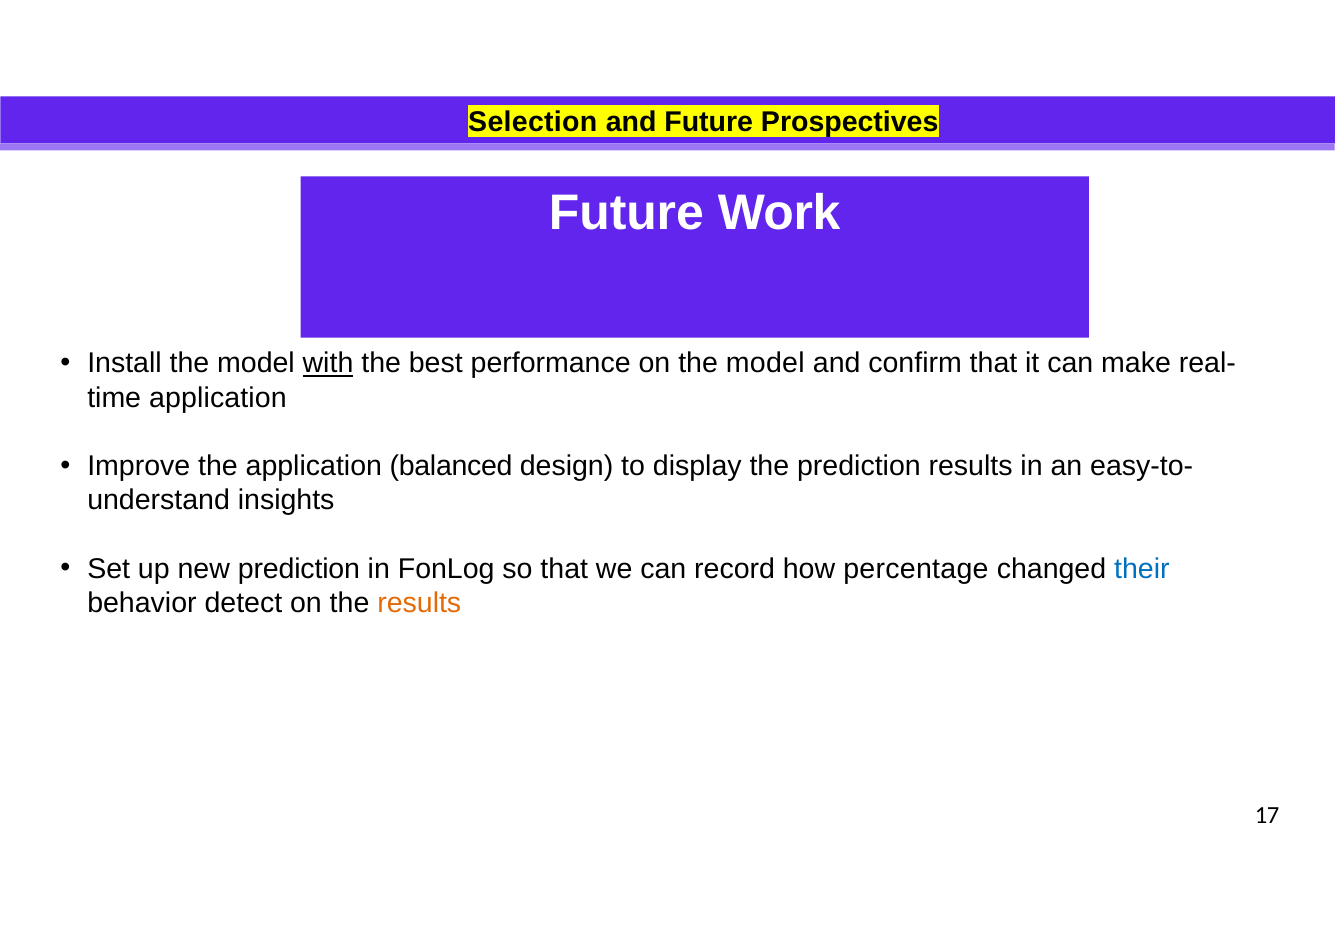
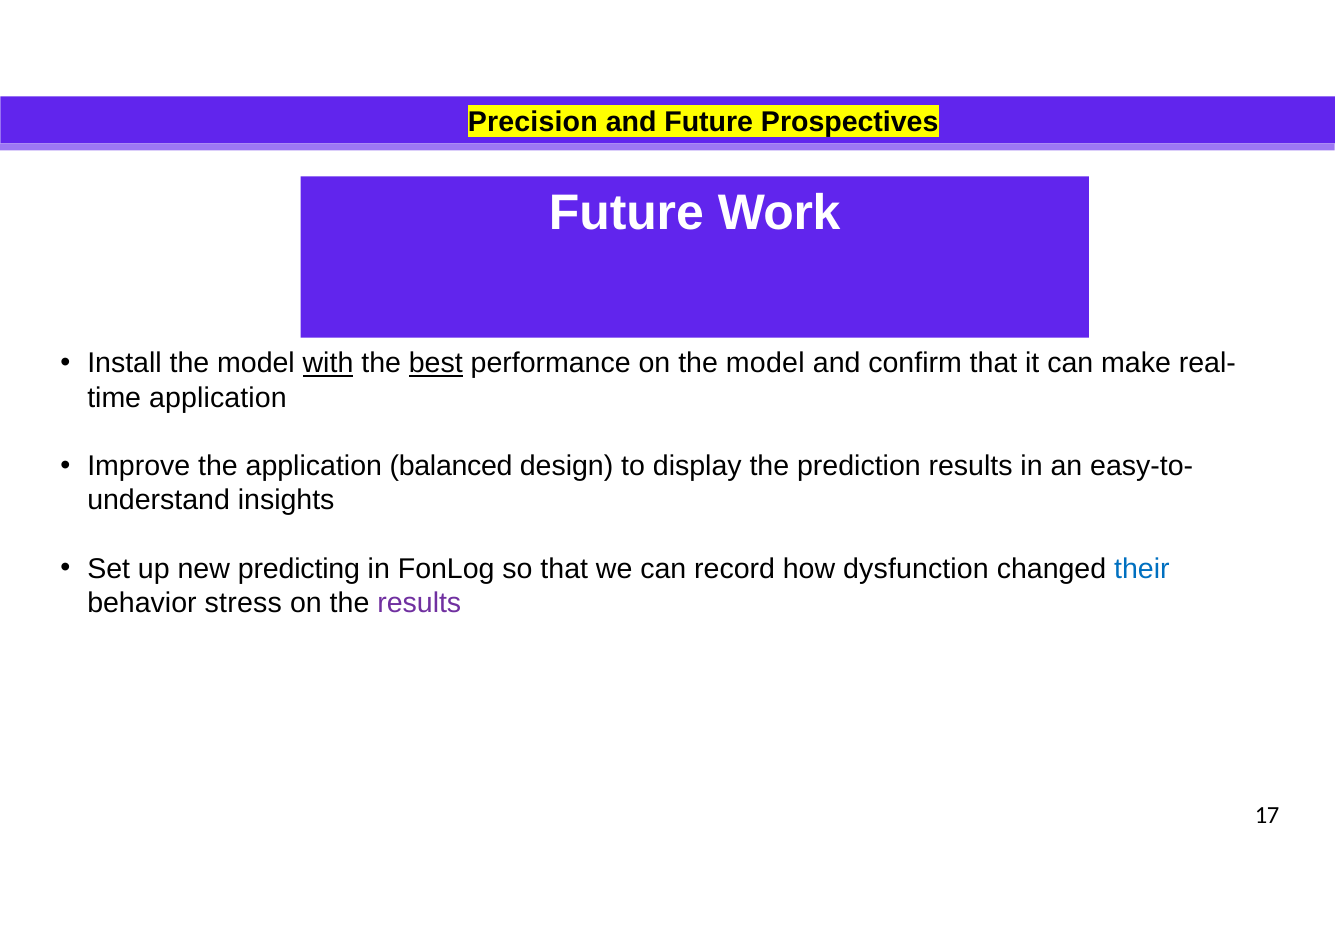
Selection: Selection -> Precision (533, 122)
best underline: none -> present (436, 364)
new prediction: prediction -> predicting (299, 569)
percentage: percentage -> dysfunction (916, 569)
detect: detect -> stress (243, 603)
results colour: orange -> purple (419, 603)
